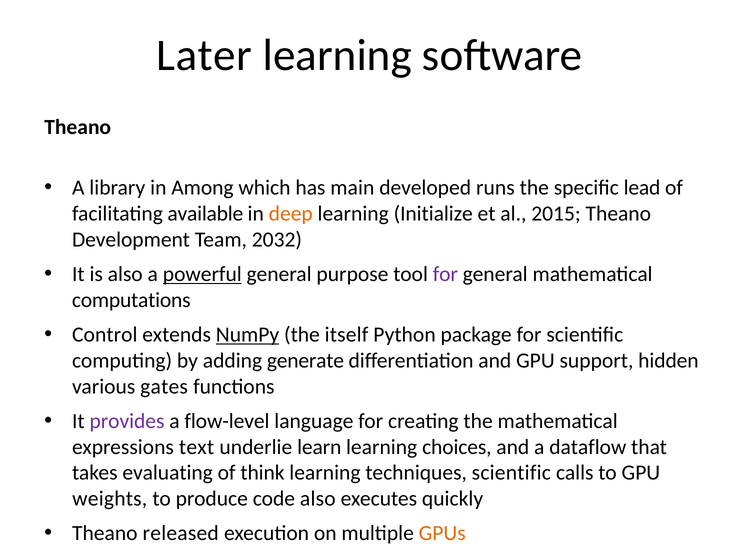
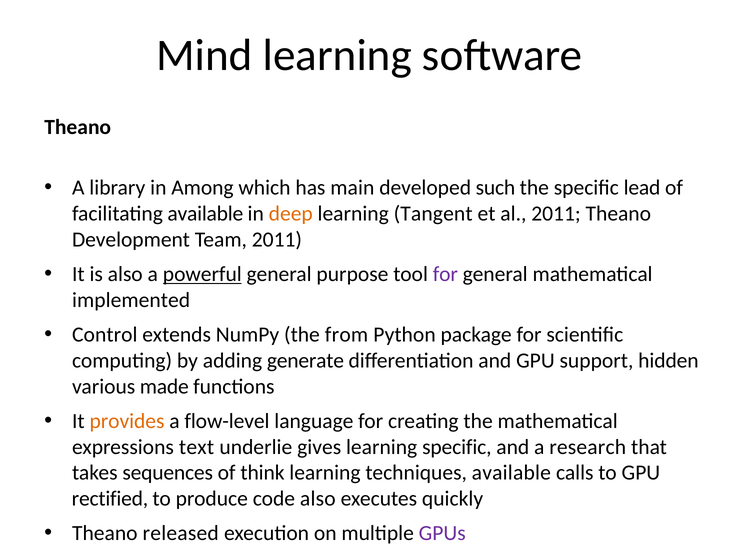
Later: Later -> Mind (204, 55)
runs: runs -> such (496, 188)
Initialize: Initialize -> Tangent (433, 214)
al 2015: 2015 -> 2011 (556, 214)
Team 2032: 2032 -> 2011 (277, 240)
computations: computations -> implemented (131, 300)
NumPy underline: present -> none (248, 335)
itself: itself -> from (347, 335)
gates: gates -> made (164, 387)
provides colour: purple -> orange (127, 421)
learn: learn -> gives (319, 447)
learning choices: choices -> specific (457, 447)
dataflow: dataflow -> research (588, 447)
evaluating: evaluating -> sequences (168, 473)
techniques scientific: scientific -> available (511, 473)
weights: weights -> rectified (110, 499)
GPUs colour: orange -> purple (442, 534)
